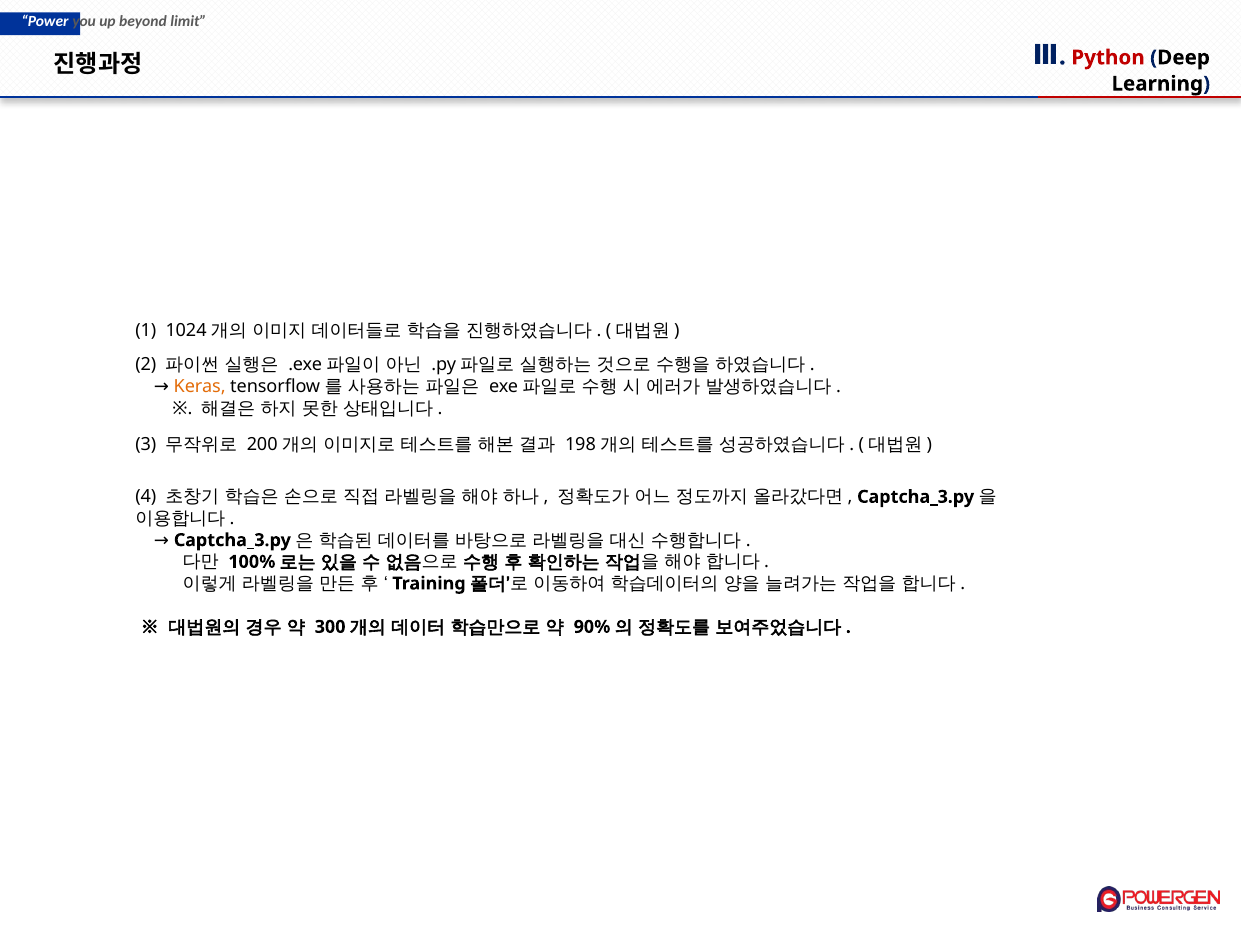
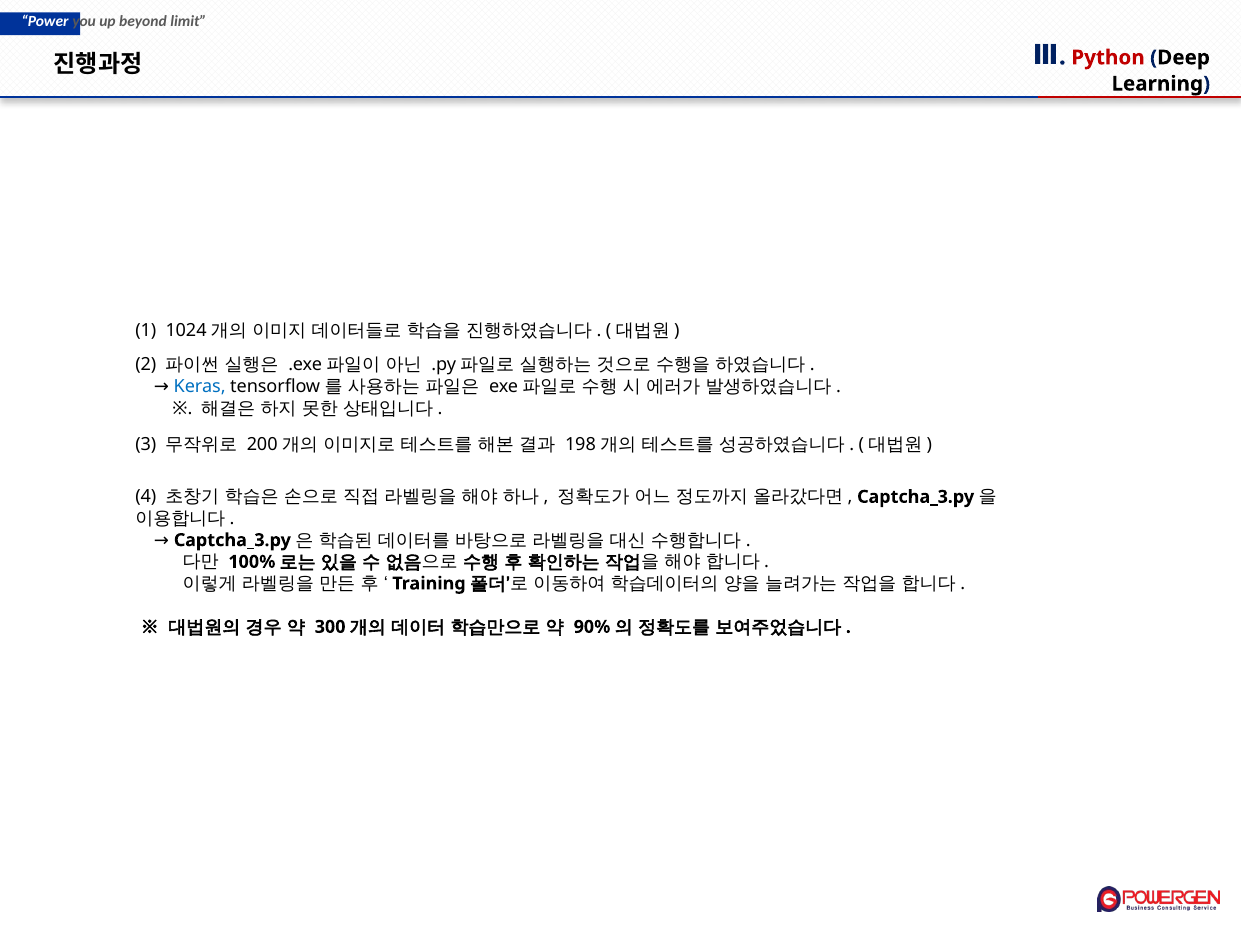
Keras colour: orange -> blue (200, 387)
